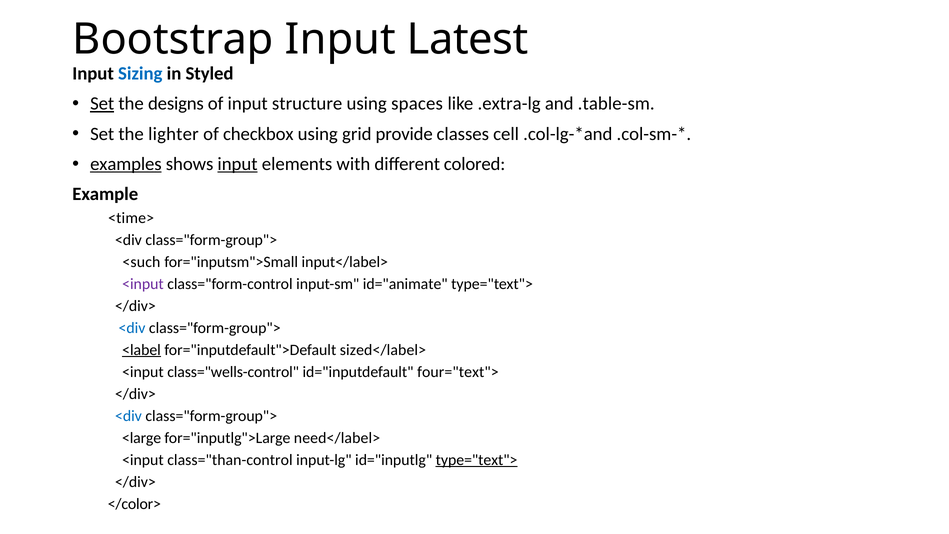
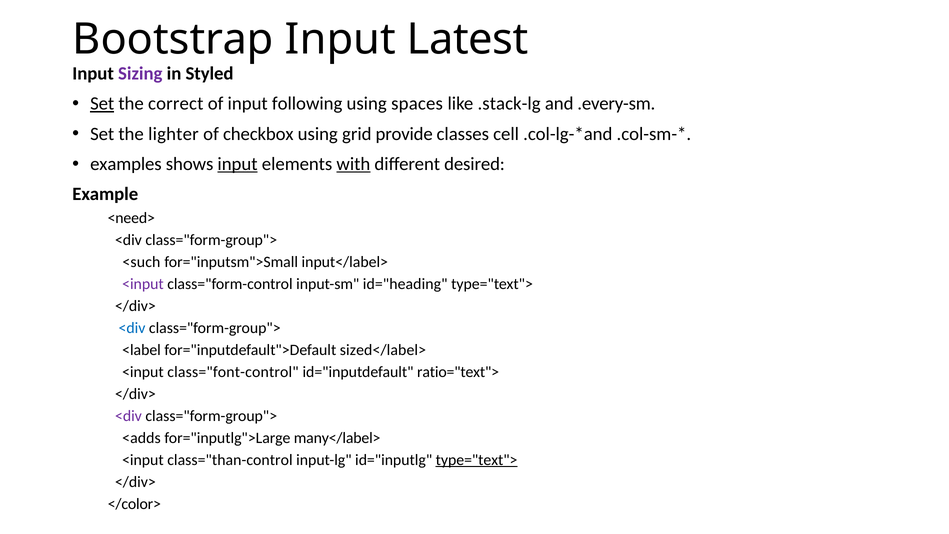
Sizing colour: blue -> purple (140, 73)
designs: designs -> correct (176, 104)
structure: structure -> following (307, 104)
.extra-lg: .extra-lg -> .stack-lg (509, 104)
.table-sm: .table-sm -> .every-sm (616, 104)
examples underline: present -> none (126, 164)
with underline: none -> present (353, 164)
colored: colored -> desired (475, 164)
<time>: <time> -> <need> (131, 218)
id="animate: id="animate -> id="heading (405, 284)
<label underline: present -> none (142, 350)
class="wells-control: class="wells-control -> class="font-control (233, 372)
four="text">: four="text"> -> ratio="text"> (458, 372)
<div colour: blue -> purple (128, 416)
<large: <large -> <adds (141, 438)
need</label>: need</label> -> many</label> (337, 438)
